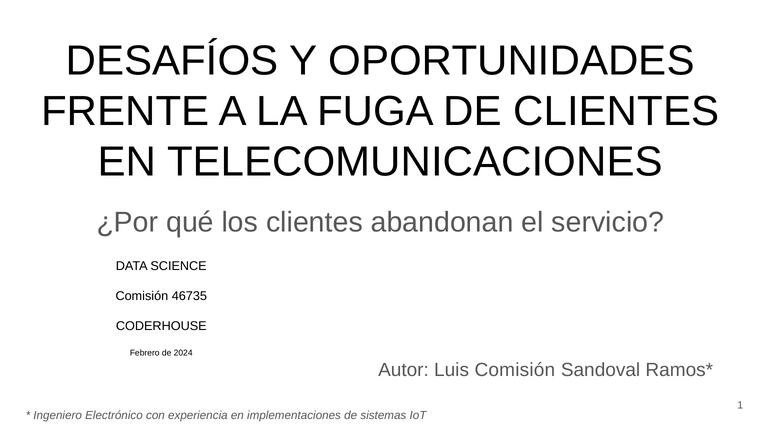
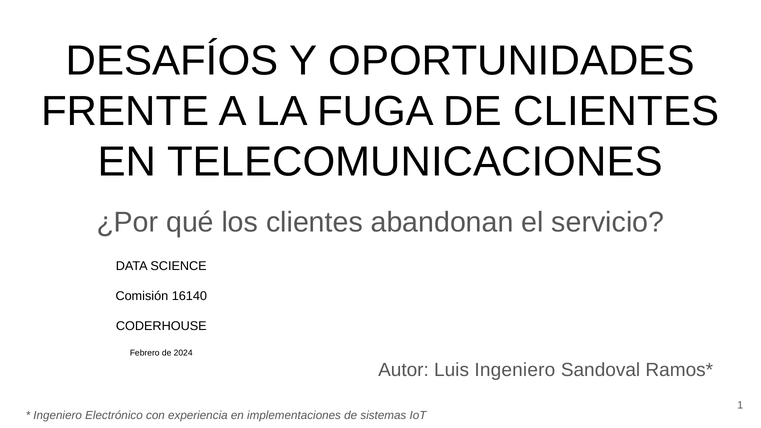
46735: 46735 -> 16140 (189, 296)
Luis Comisión: Comisión -> Ingeniero (515, 370)
